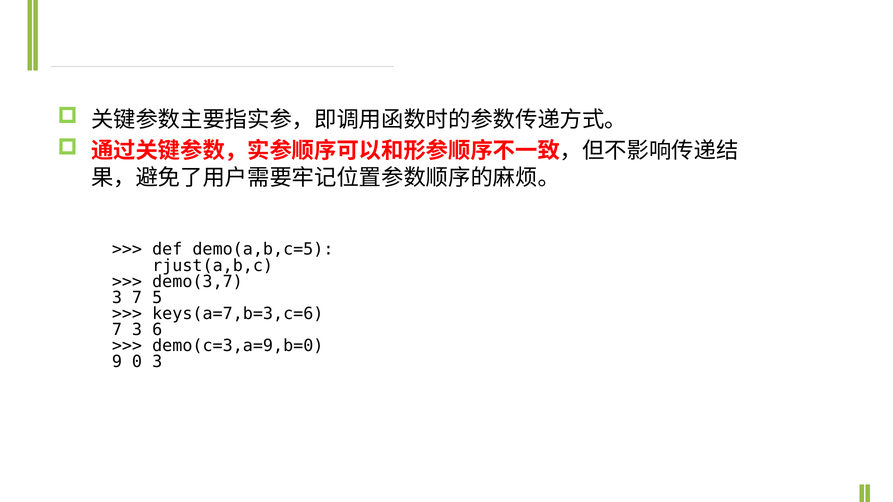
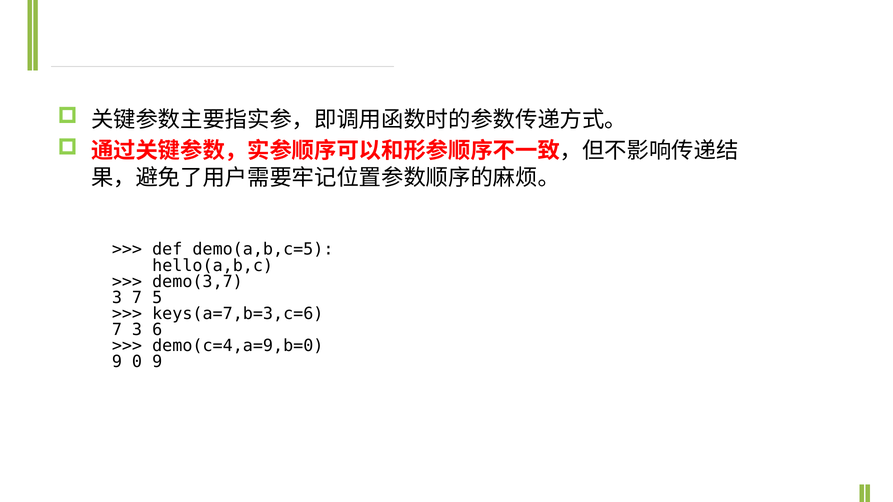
rjust(a,b,c: rjust(a,b,c -> hello(a,b,c (213, 266)
demo(c=3,a=9,b=0: demo(c=3,a=9,b=0 -> demo(c=4,a=9,b=0 (238, 346)
0 3: 3 -> 9 (157, 362)
